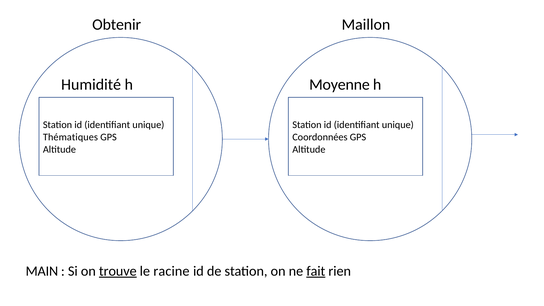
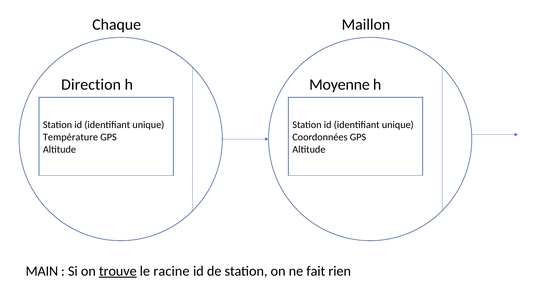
Obtenir: Obtenir -> Chaque (117, 25)
Humidité: Humidité -> Direction (91, 84)
Thématiques: Thématiques -> Température (70, 137)
fait underline: present -> none (316, 271)
